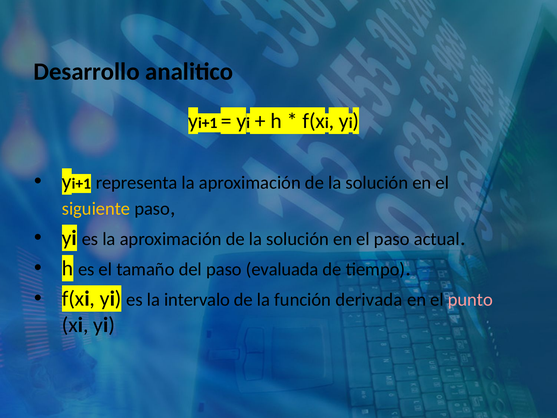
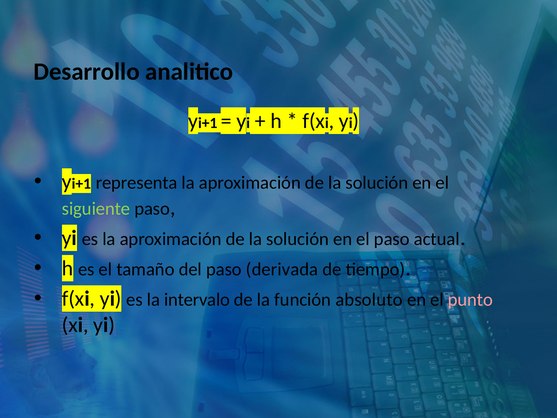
siguiente colour: yellow -> light green (96, 209)
evaluada: evaluada -> derivada (282, 269)
derivada: derivada -> absoluto (369, 300)
